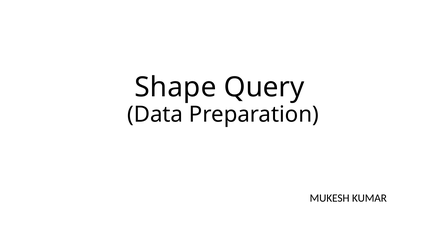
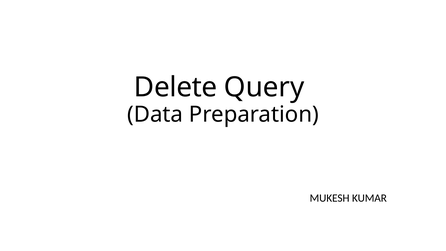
Shape: Shape -> Delete (176, 87)
